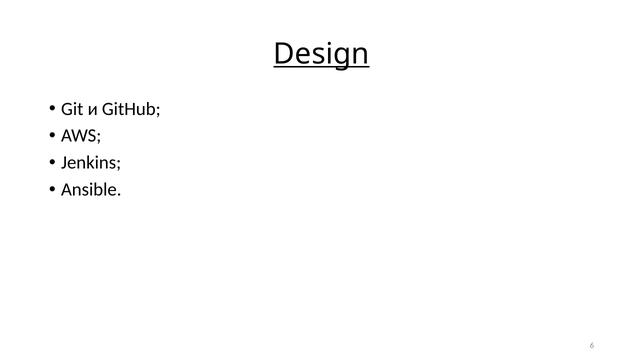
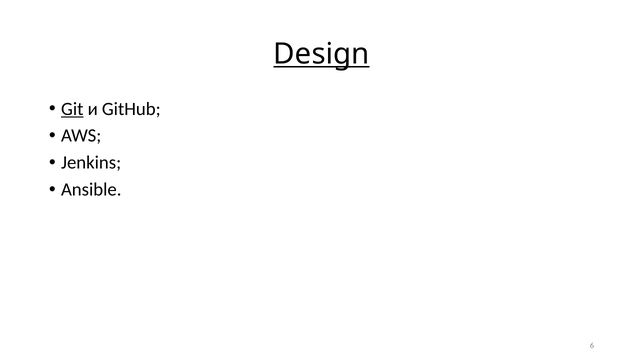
Git underline: none -> present (72, 109)
